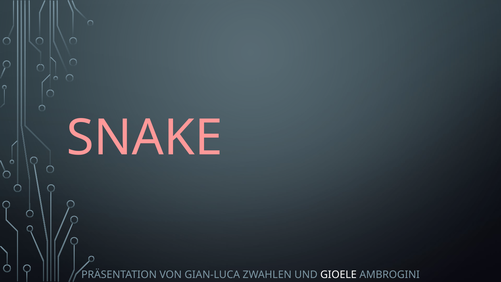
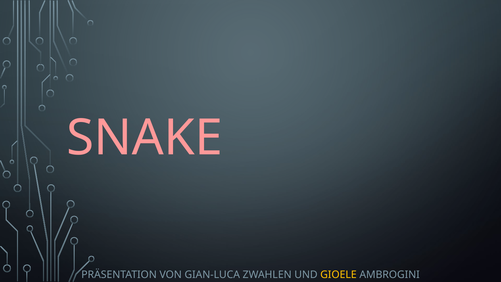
GIOELE colour: white -> yellow (339, 274)
